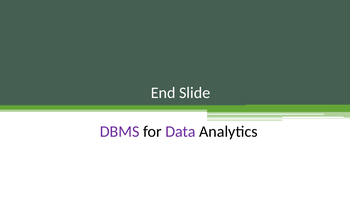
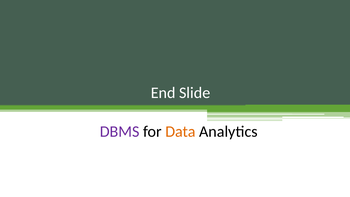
Data colour: purple -> orange (180, 131)
